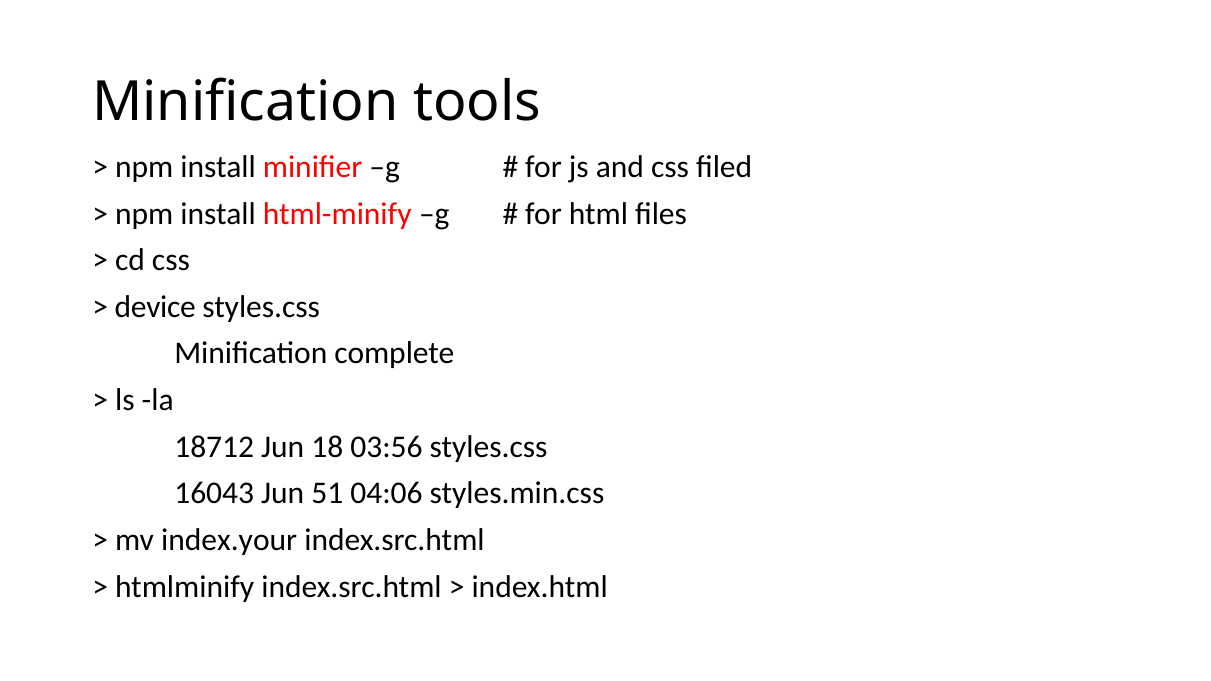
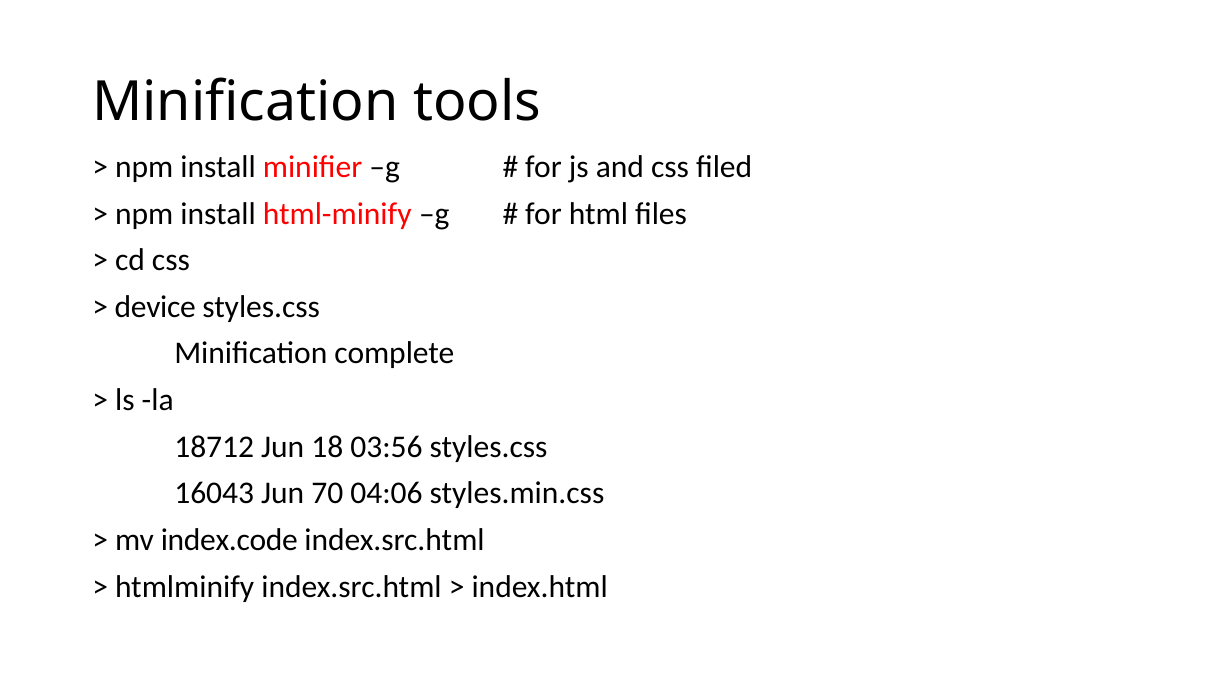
51: 51 -> 70 (327, 494)
index.your: index.your -> index.code (229, 540)
